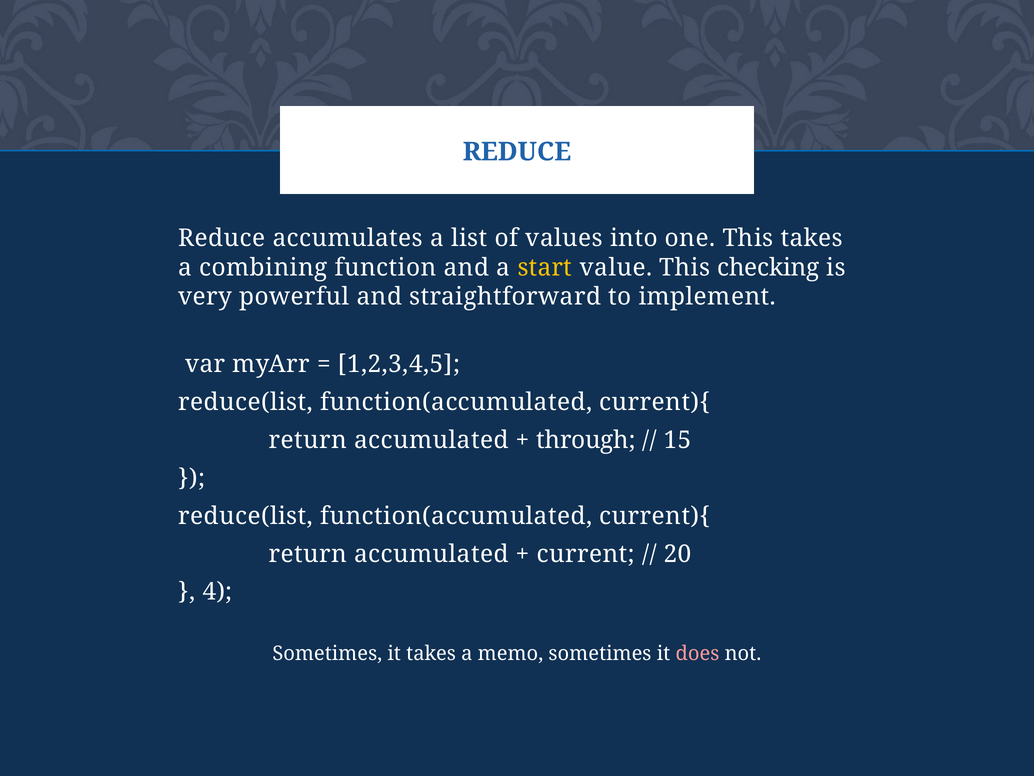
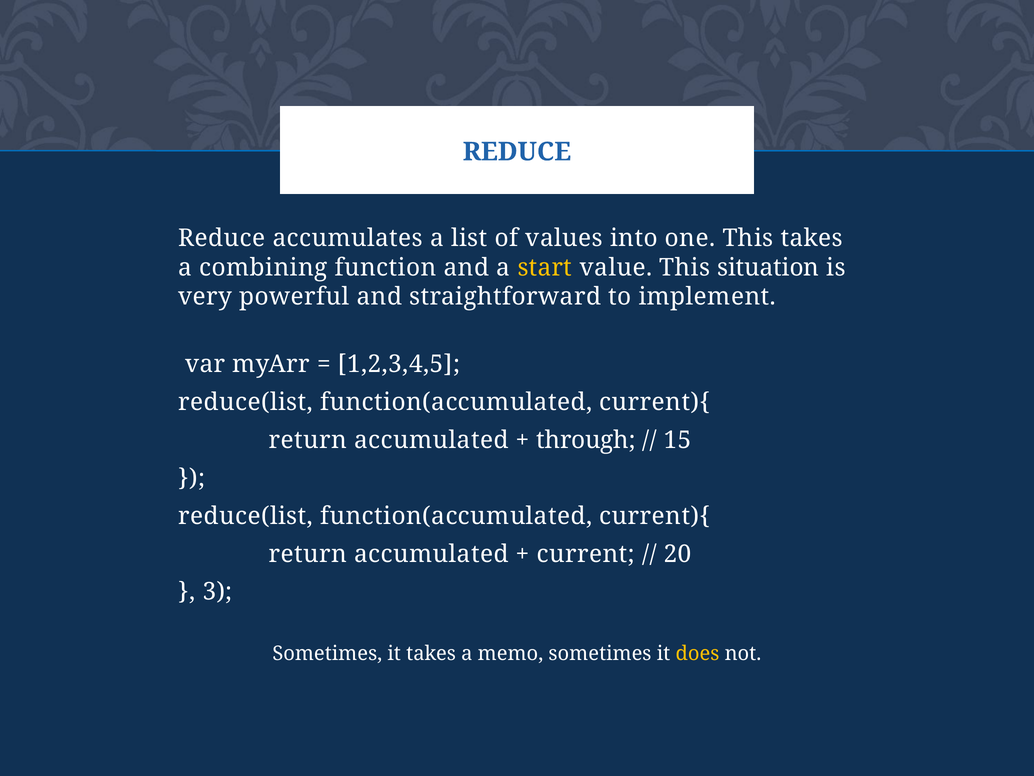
checking: checking -> situation (768, 267)
4: 4 -> 3 (217, 592)
does colour: pink -> yellow (697, 653)
